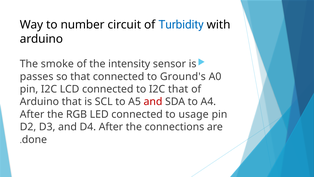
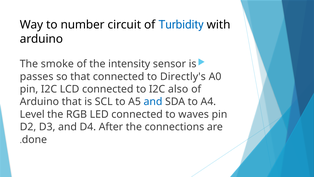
Ground's: Ground's -> Directly's (183, 76)
I2C that: that -> also (178, 89)
and colour: red -> blue (153, 102)
After: After -> Level (32, 114)
usage: usage -> waves (194, 114)
